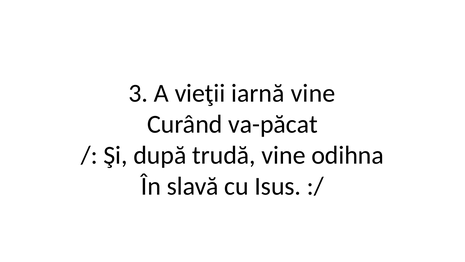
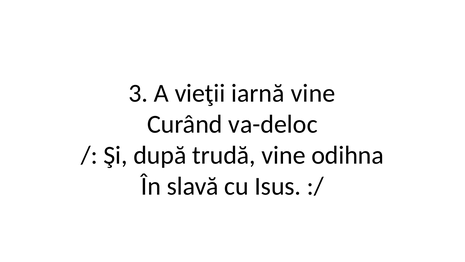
va-păcat: va-păcat -> va-deloc (273, 124)
